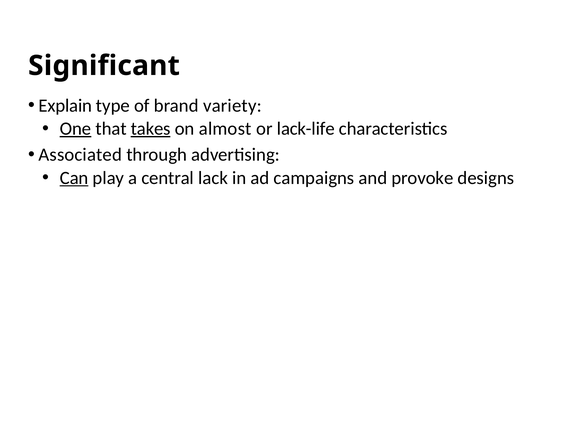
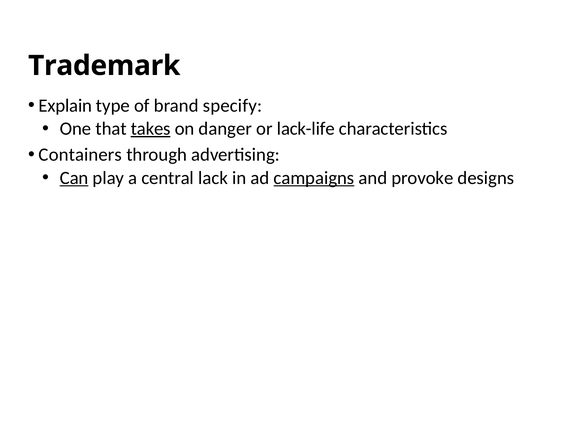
Significant: Significant -> Trademark (104, 66)
variety: variety -> specify (232, 106)
One underline: present -> none (75, 129)
almost: almost -> danger (225, 129)
Associated: Associated -> Containers (80, 155)
campaigns underline: none -> present (314, 178)
